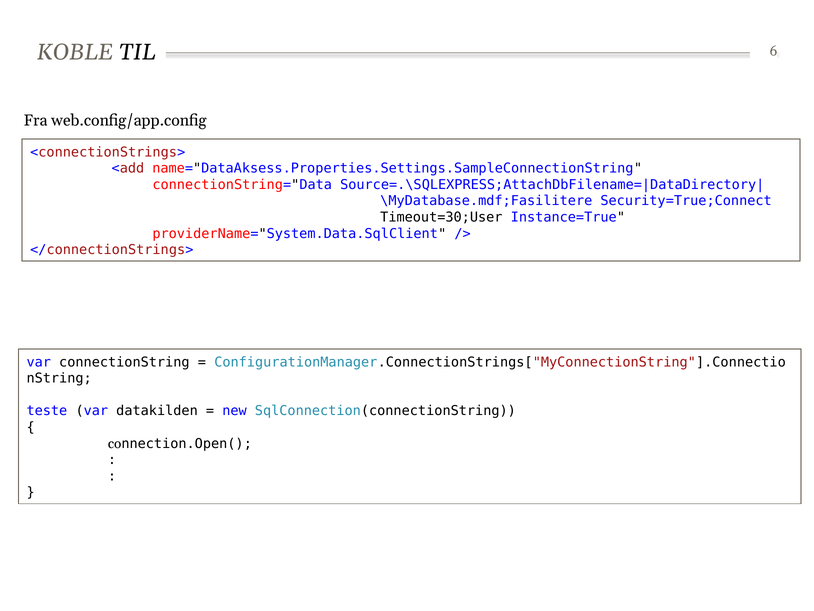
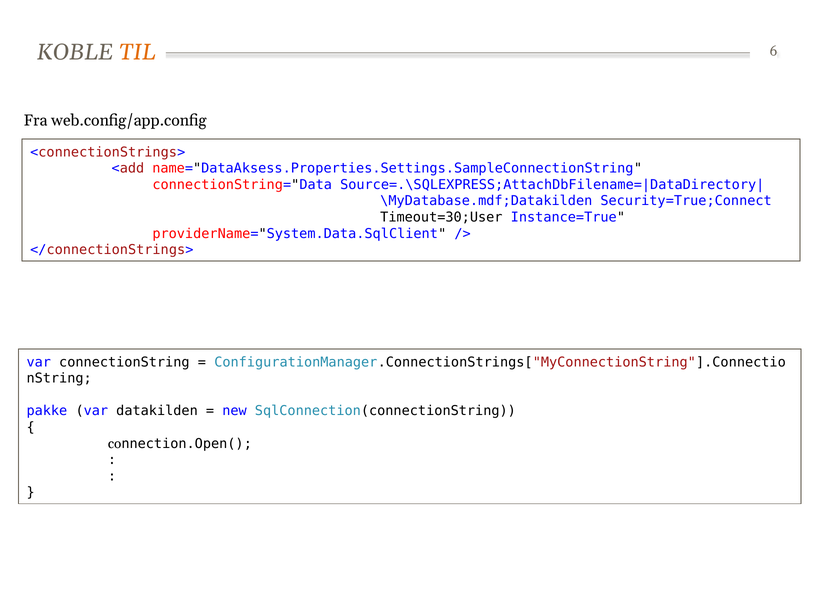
TIL colour: black -> orange (137, 52)
\MyDatabase.mdf;Fasilitere: \MyDatabase.mdf;Fasilitere -> \MyDatabase.mdf;Datakilden (486, 201)
teste: teste -> pakke (47, 411)
